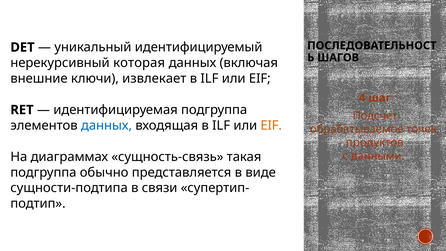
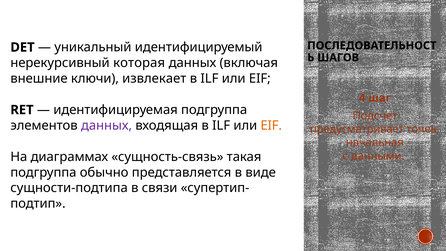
данных colour: blue -> purple (107, 125)
обрабатываемое: обрабатываемое -> предусматривает (357, 129)
продуктов: продуктов -> начальная (375, 143)
